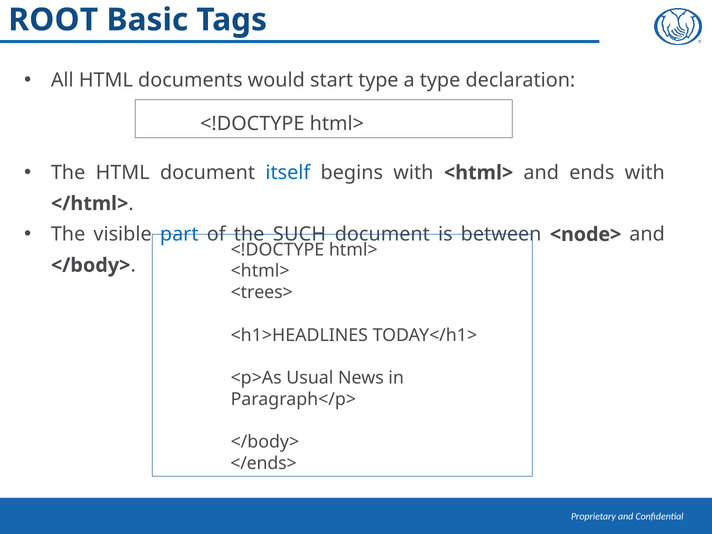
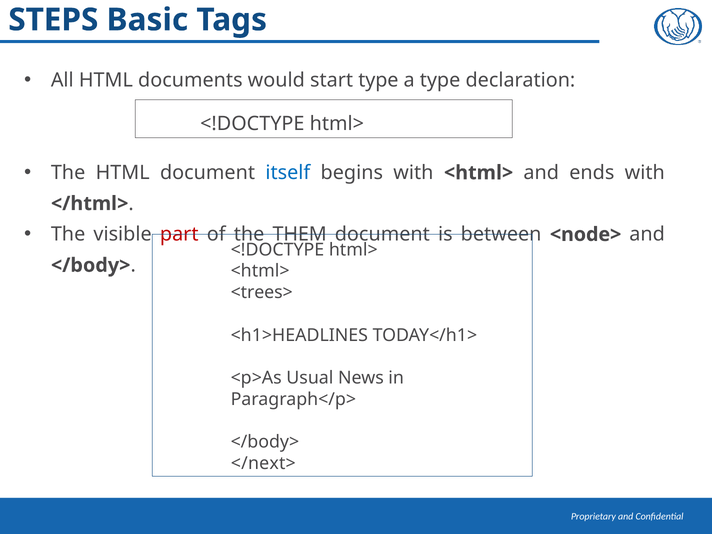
ROOT: ROOT -> STEPS (53, 20)
part colour: blue -> red (179, 234)
SUCH: SUCH -> THEM (300, 234)
</ends>: </ends> -> </next> (263, 463)
